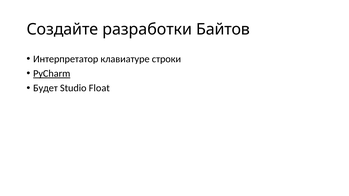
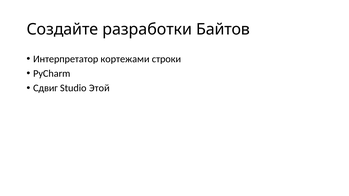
клавиатуре: клавиатуре -> кортежами (125, 59)
PyCharm underline: present -> none (52, 74)
Будет: Будет -> Сдвиг (45, 88)
Float: Float -> Этой (99, 88)
